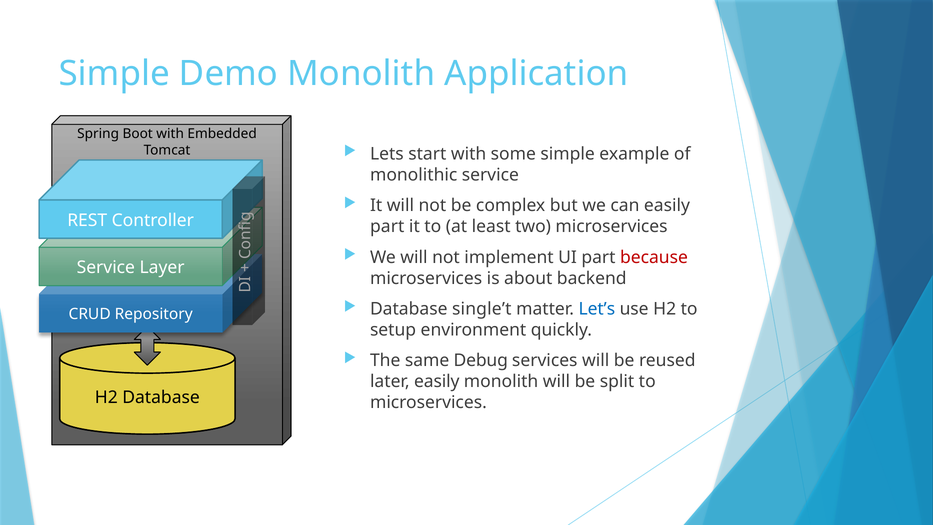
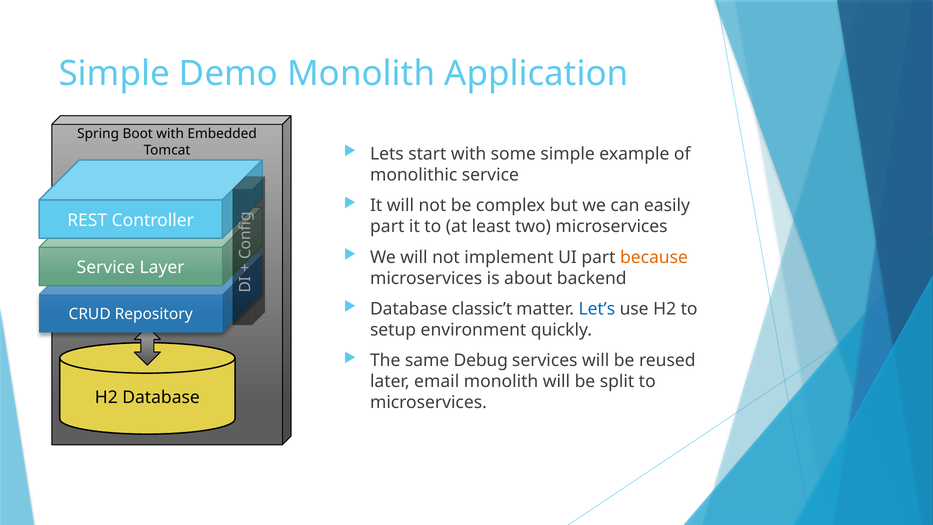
because colour: red -> orange (654, 257)
single’t: single’t -> classic’t (482, 309)
later easily: easily -> email (437, 382)
